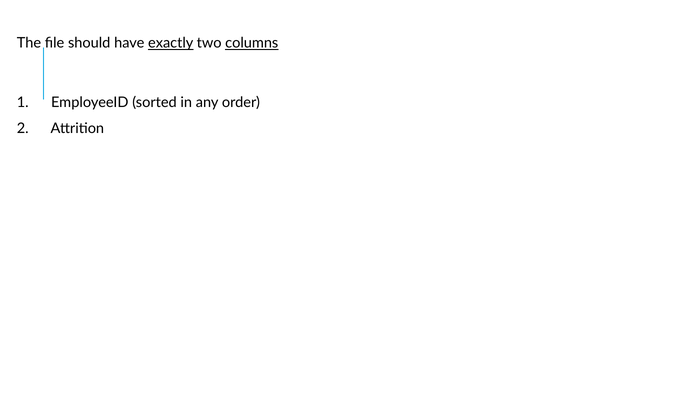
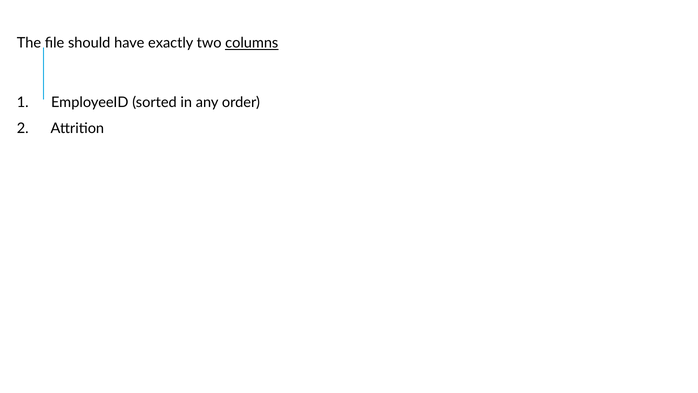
exactly underline: present -> none (171, 43)
